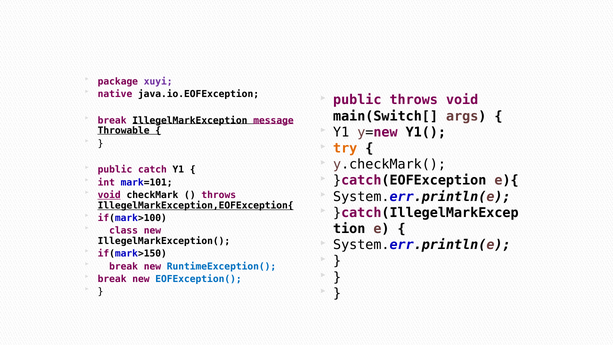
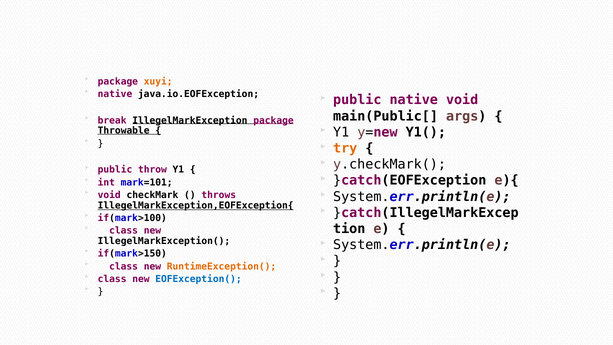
xuyi colour: purple -> orange (158, 81)
public throws: throws -> native (414, 100)
main(Switch[: main(Switch[ -> main(Public[ (386, 116)
IllegelMarkException message: message -> package (274, 120)
catch: catch -> throw (152, 170)
void underline: present -> none (109, 195)
break: break -> class (124, 266)
RuntimeException( colour: blue -> orange (221, 266)
break: break -> class (112, 279)
